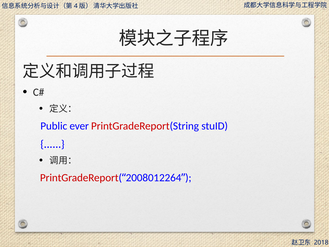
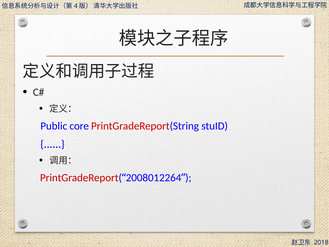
ever: ever -> core (79, 126)
